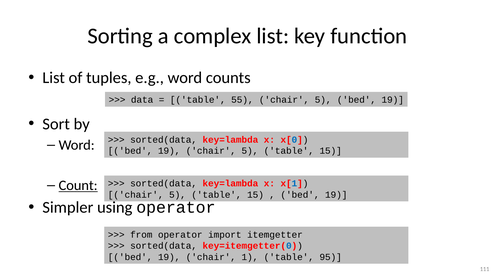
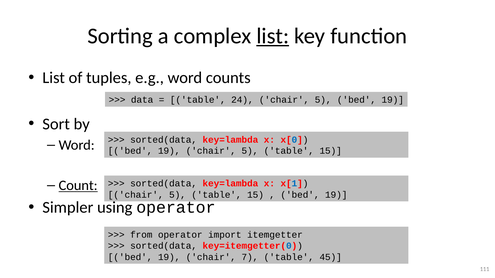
list underline: none -> present (273, 36)
55: 55 -> 24 (242, 100)
1: 1 -> 7 (250, 257)
95: 95 -> 45 (331, 257)
